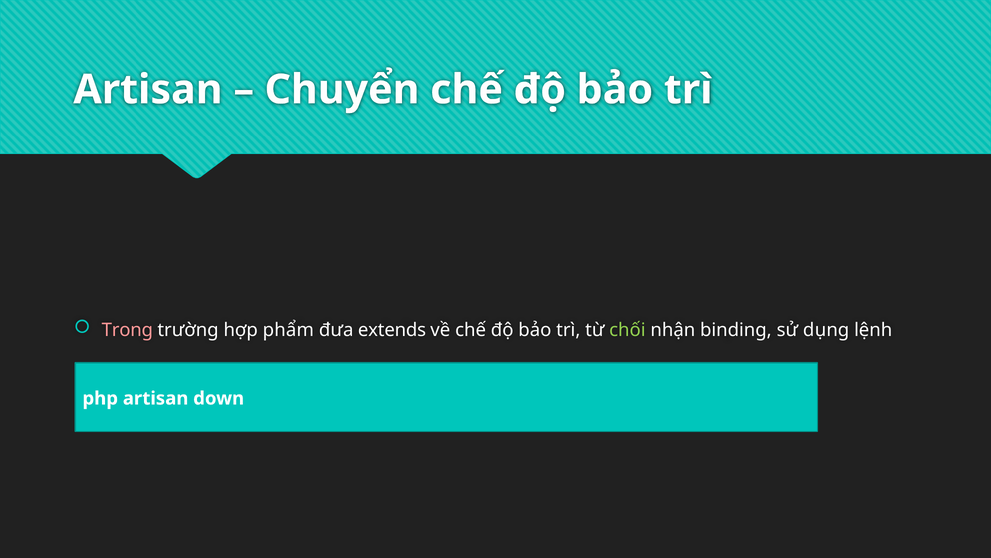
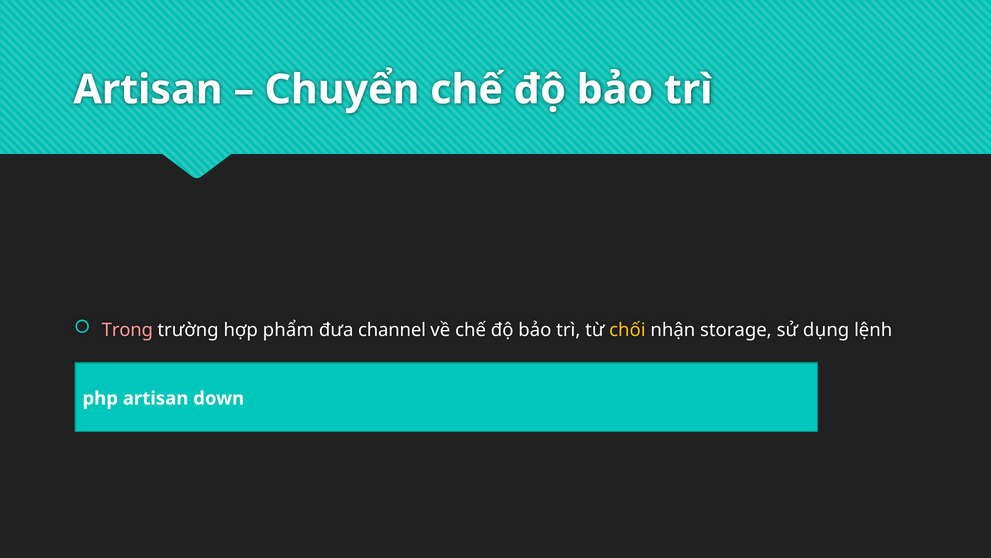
extends: extends -> channel (392, 330)
chối colour: light green -> yellow (627, 330)
binding: binding -> storage (736, 330)
